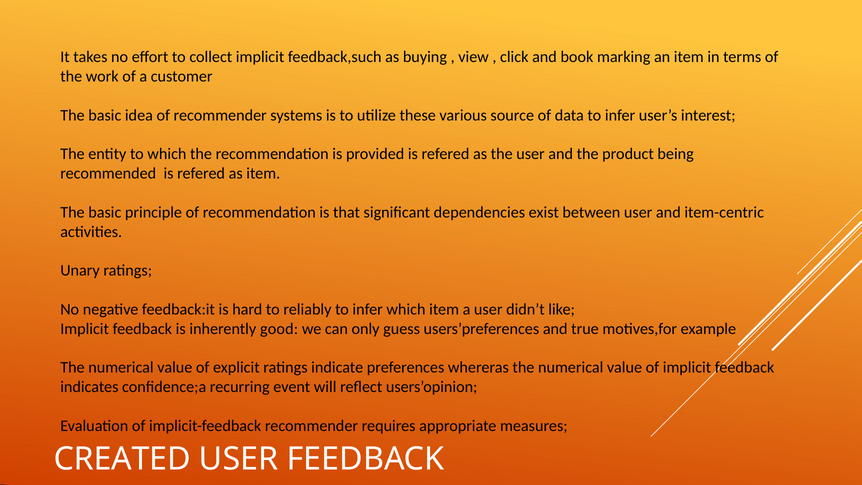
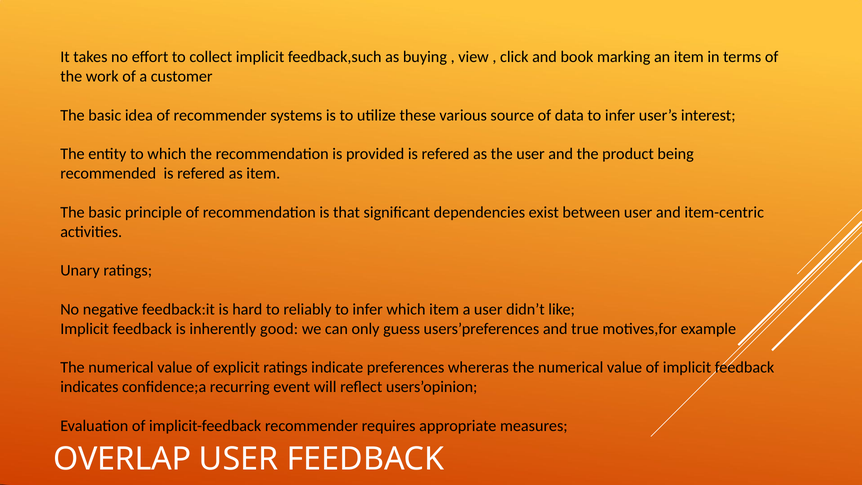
CREATED: CREATED -> OVERLAP (122, 459)
